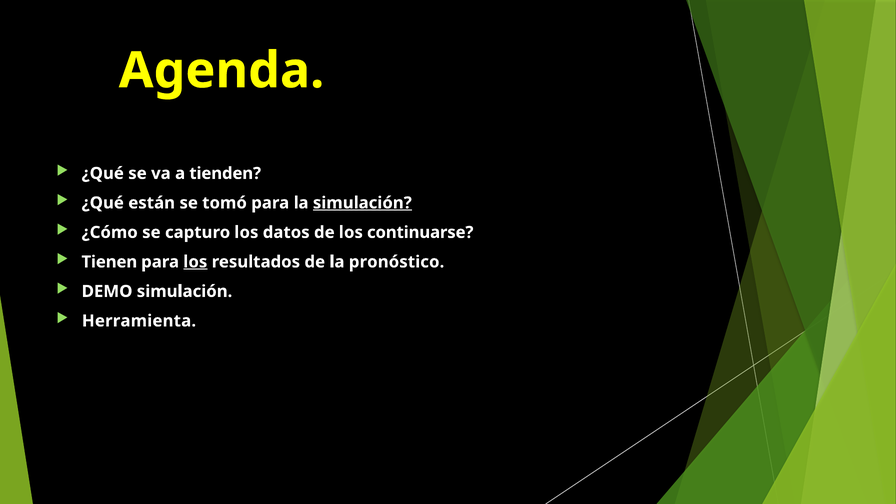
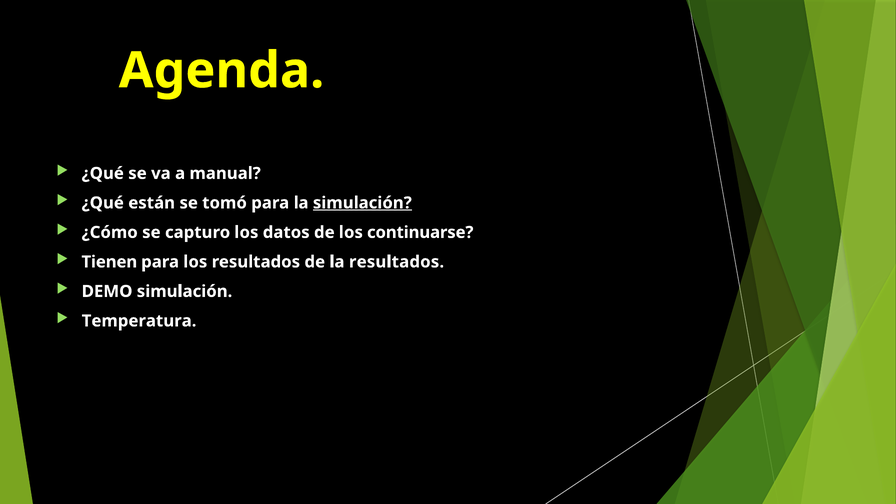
tienden: tienden -> manual (225, 173)
los underline: present -> none (195, 262)
la pronóstico: pronóstico -> resultados (397, 262)
Herramienta: Herramienta -> Temperatura (139, 321)
